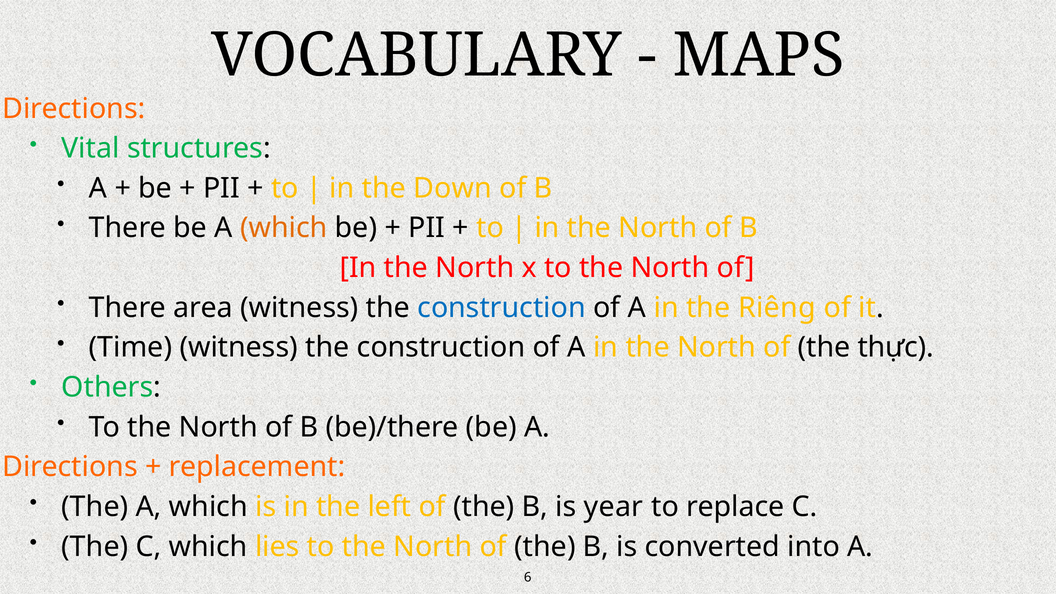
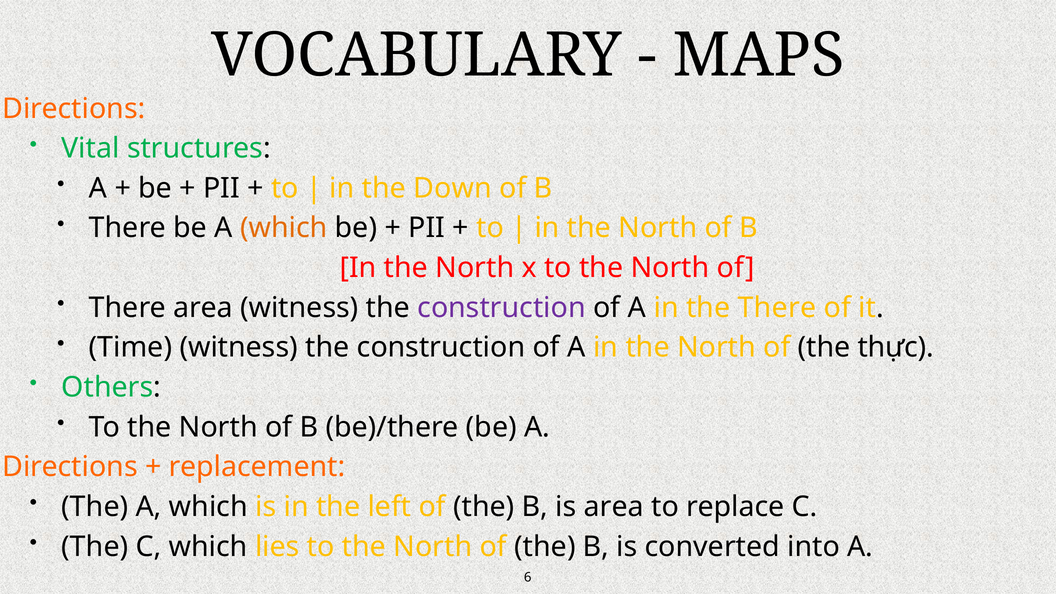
construction colour: blue -> purple (502, 308)
the Riêng: Riêng -> There (777, 308)
is year: year -> area (614, 507)
